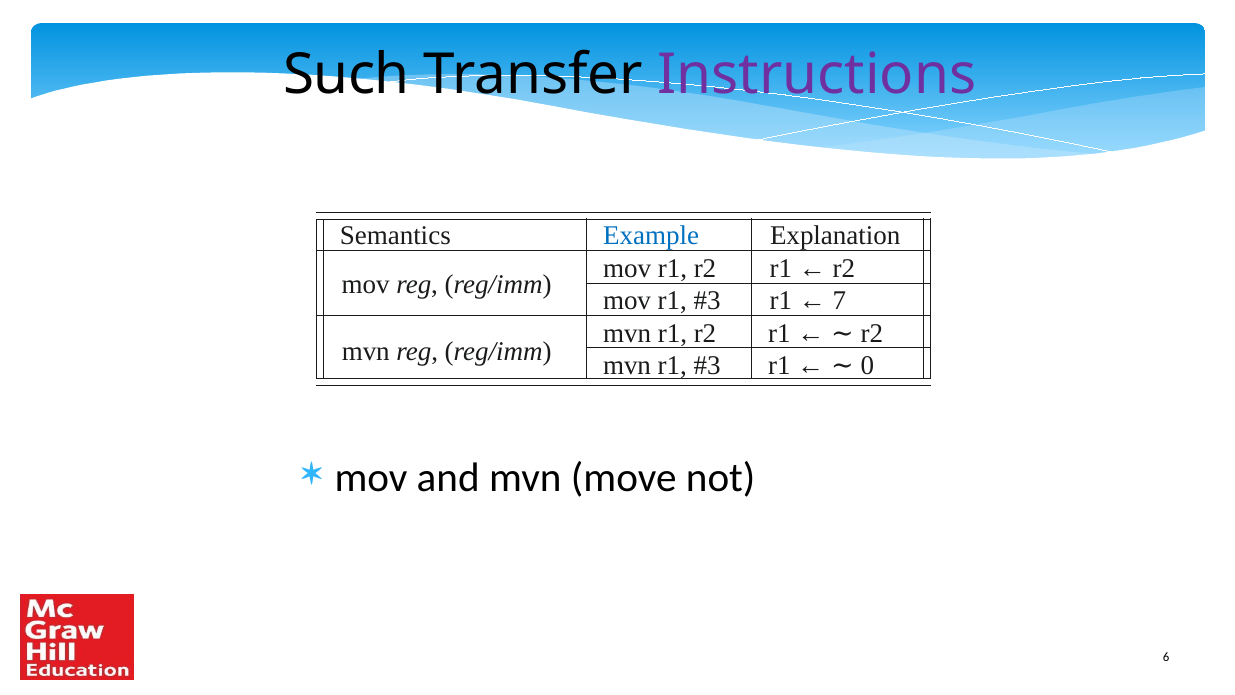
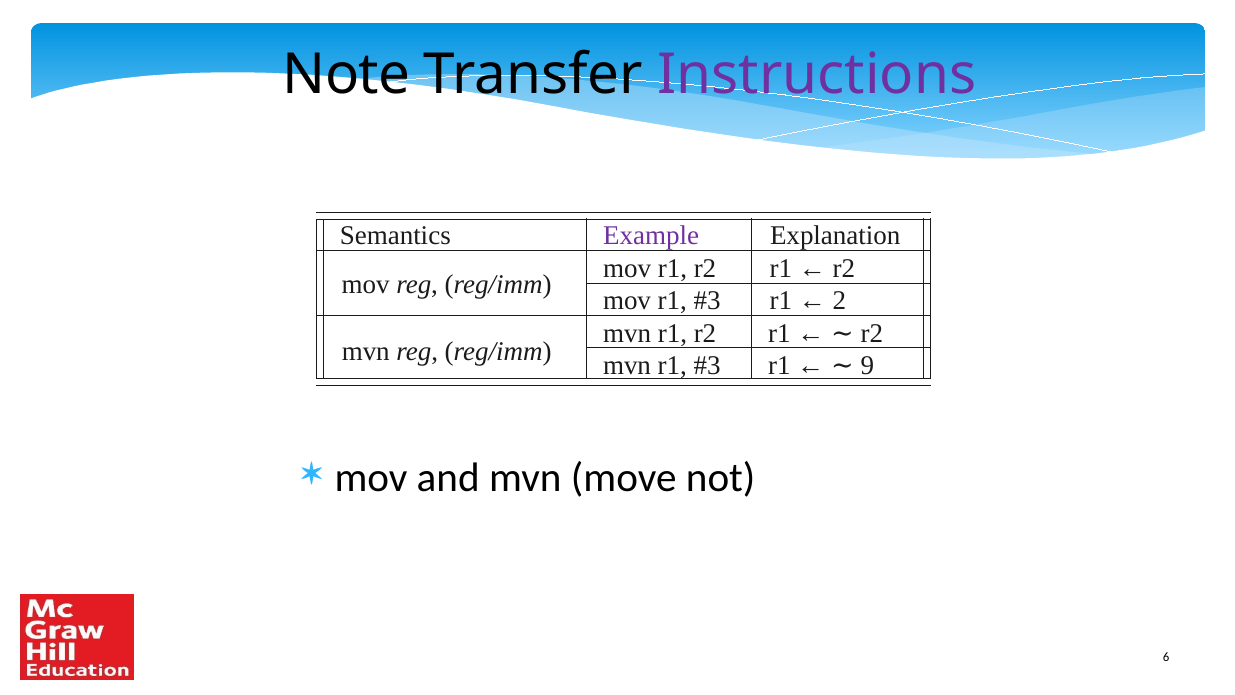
Such: Such -> Note (347, 75)
Example colour: blue -> purple (651, 235)
7: 7 -> 2 (839, 300)
0: 0 -> 9 (867, 365)
